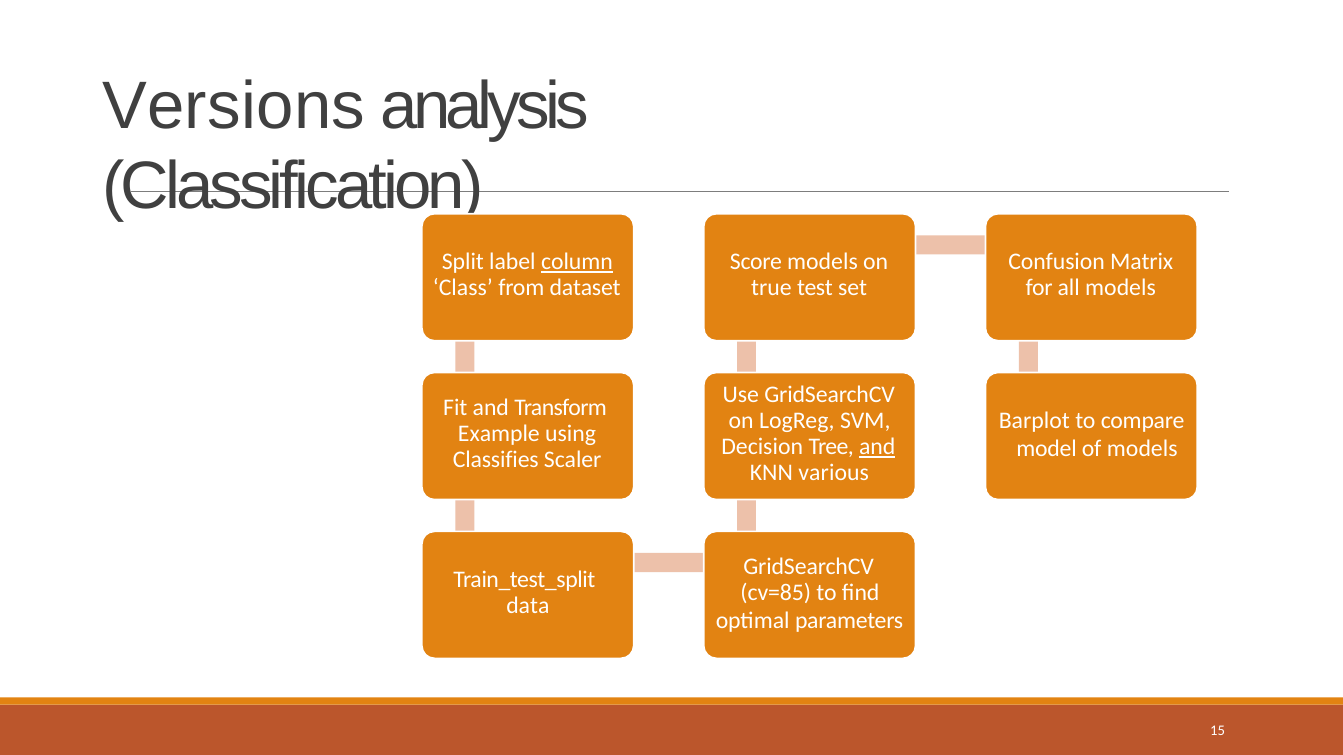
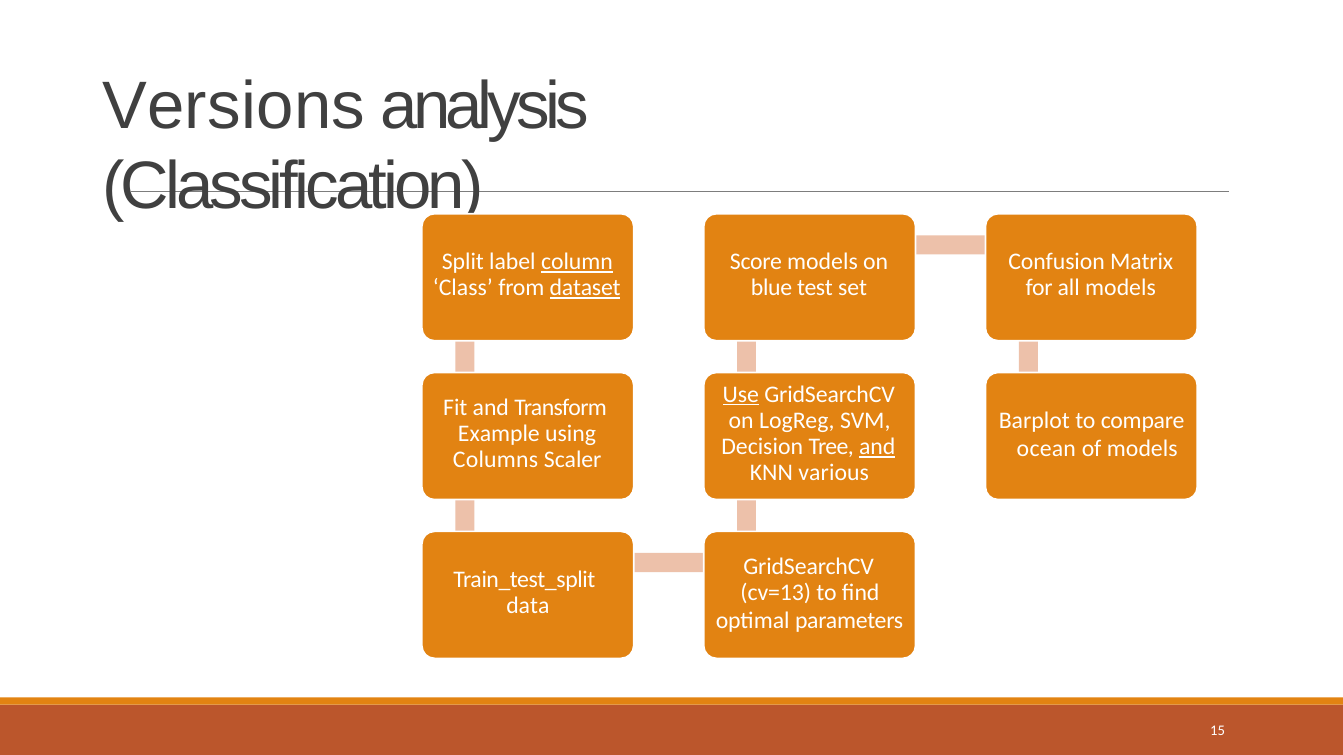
dataset underline: none -> present (585, 288)
true: true -> blue (772, 288)
Use underline: none -> present (741, 395)
model: model -> ocean (1046, 449)
Classifies: Classifies -> Columns (496, 460)
cv=85: cv=85 -> cv=13 (776, 593)
